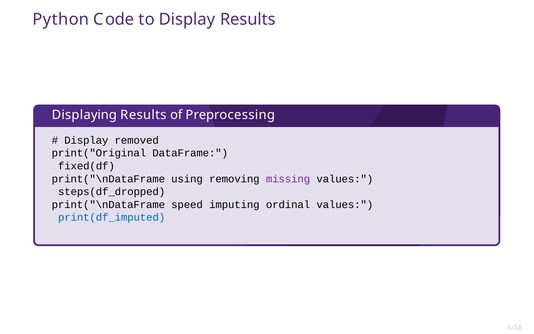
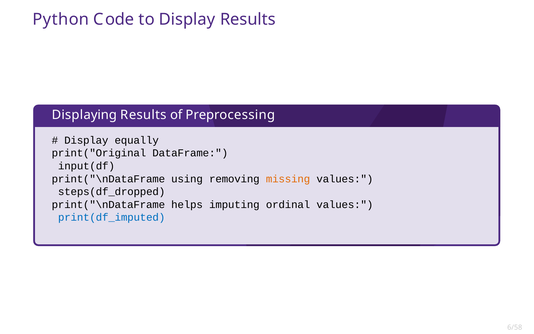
removed: removed -> equally (137, 140)
fixed(df: fixed(df -> input(df (86, 166)
missing colour: purple -> orange (288, 179)
speed: speed -> helps (187, 204)
